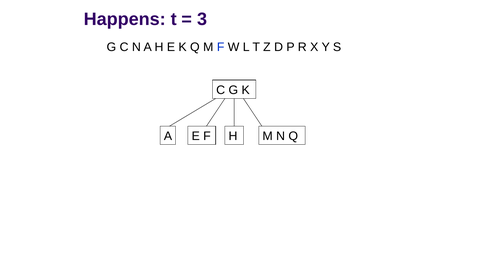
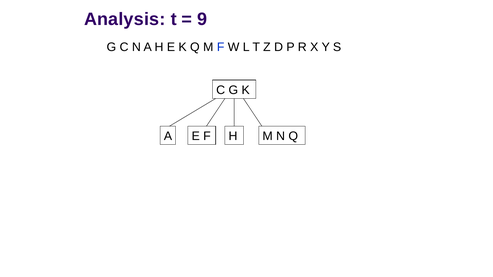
Happens: Happens -> Analysis (125, 19)
3: 3 -> 9 (202, 19)
